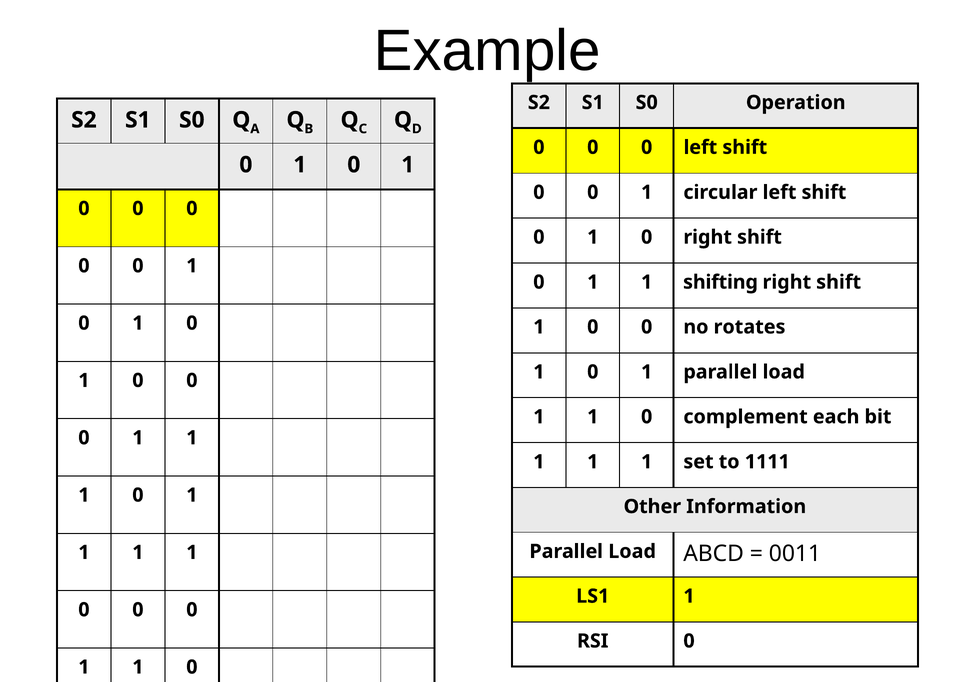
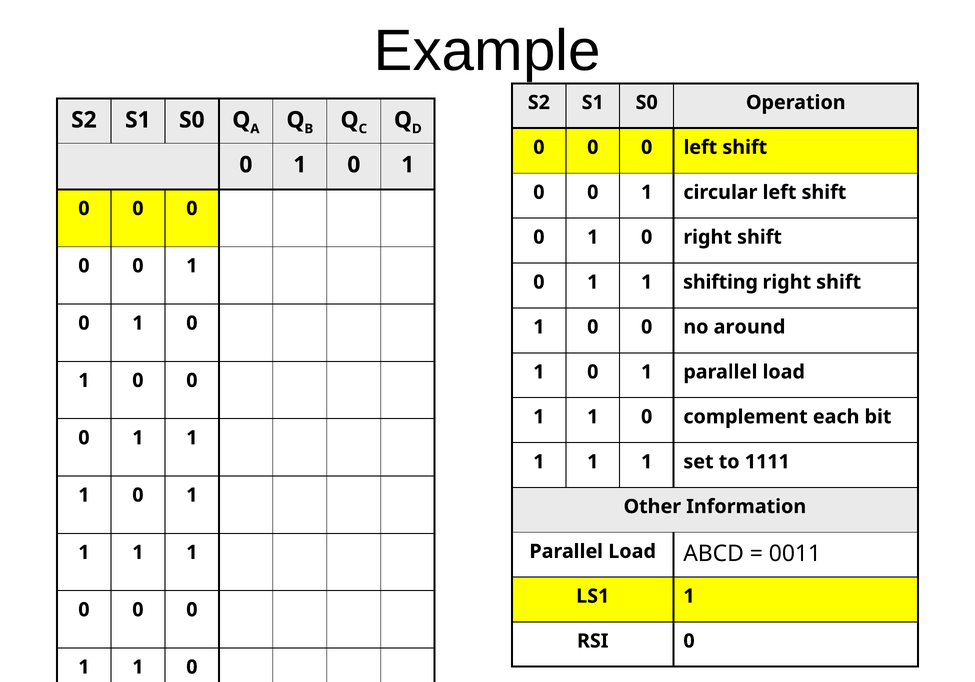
rotates: rotates -> around (749, 327)
